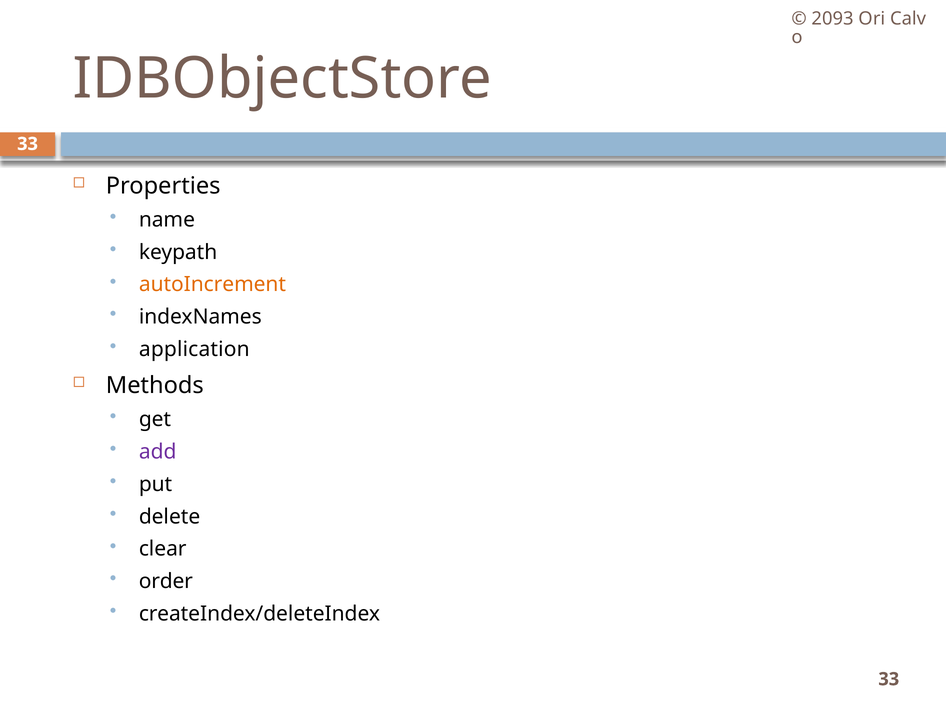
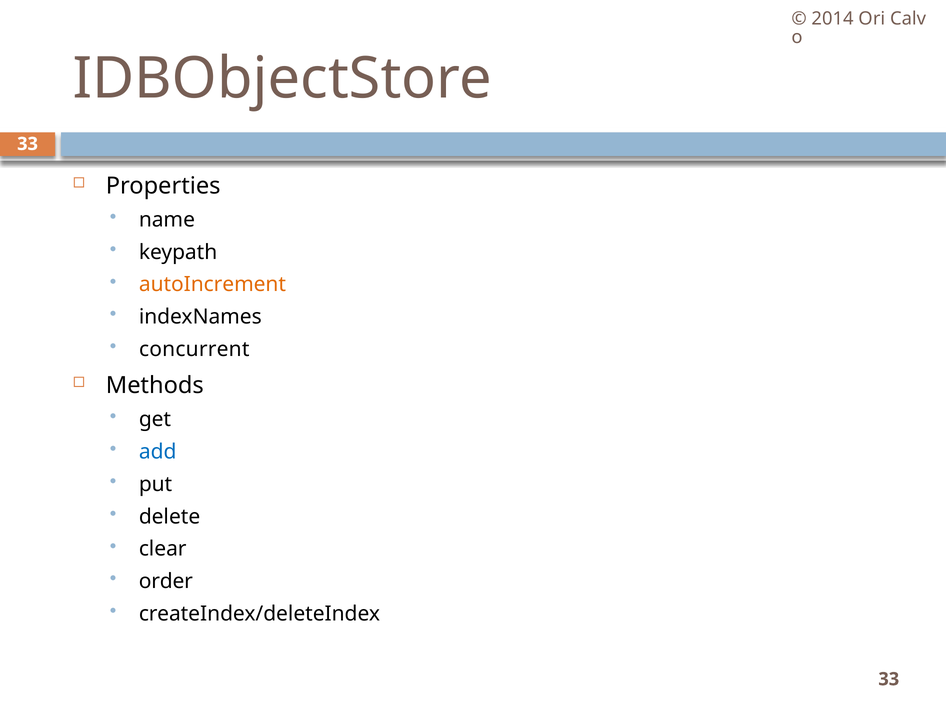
2093: 2093 -> 2014 (833, 19)
application: application -> concurrent (194, 350)
add colour: purple -> blue (158, 452)
